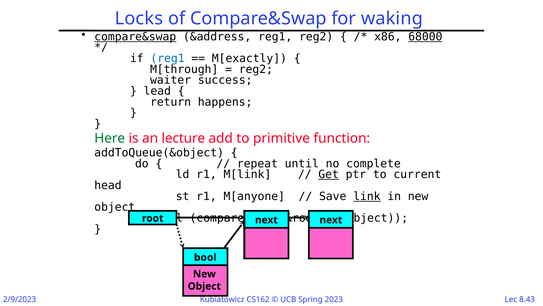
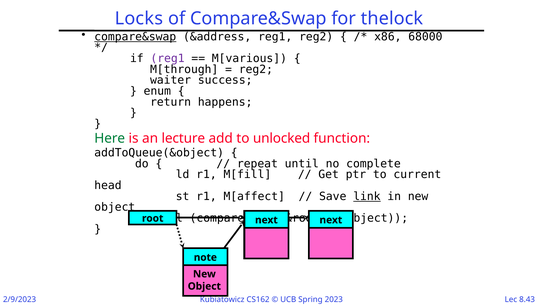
waking: waking -> thelock (392, 19)
68000 underline: present -> none (425, 37)
reg1 colour: blue -> purple (168, 58)
M[exactly: M[exactly -> M[various (249, 58)
lead: lead -> enum (157, 91)
primitive: primitive -> unlocked (282, 138)
M[link: M[link -> M[fill (247, 174)
Get underline: present -> none (329, 174)
M[anyone: M[anyone -> M[affect (254, 196)
bool: bool -> note (205, 257)
